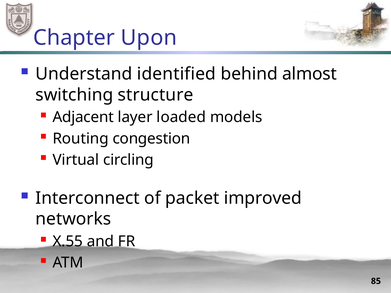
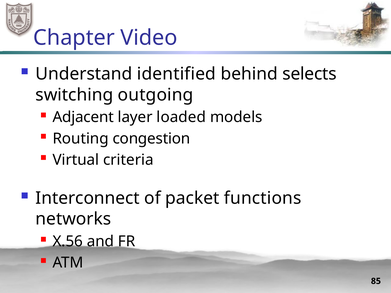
Upon: Upon -> Video (149, 38)
almost: almost -> selects (310, 74)
structure: structure -> outgoing (156, 95)
circling: circling -> criteria (128, 160)
improved: improved -> functions (263, 198)
X.55: X.55 -> X.56 (68, 242)
